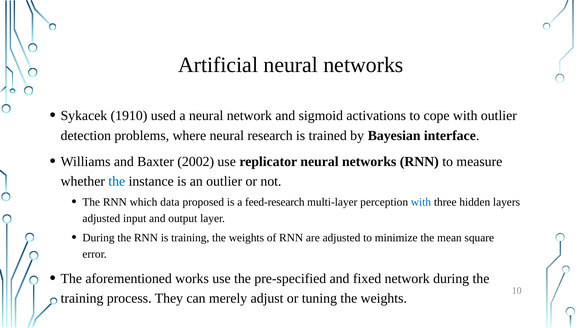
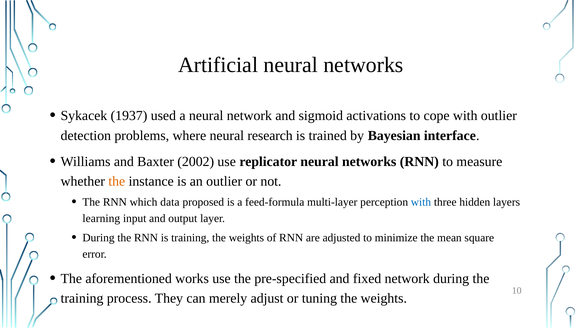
1910: 1910 -> 1937 (129, 116)
the colour: blue -> orange (117, 181)
feed-research: feed-research -> feed-formula (275, 202)
adjusted: adjusted -> learning (101, 218)
